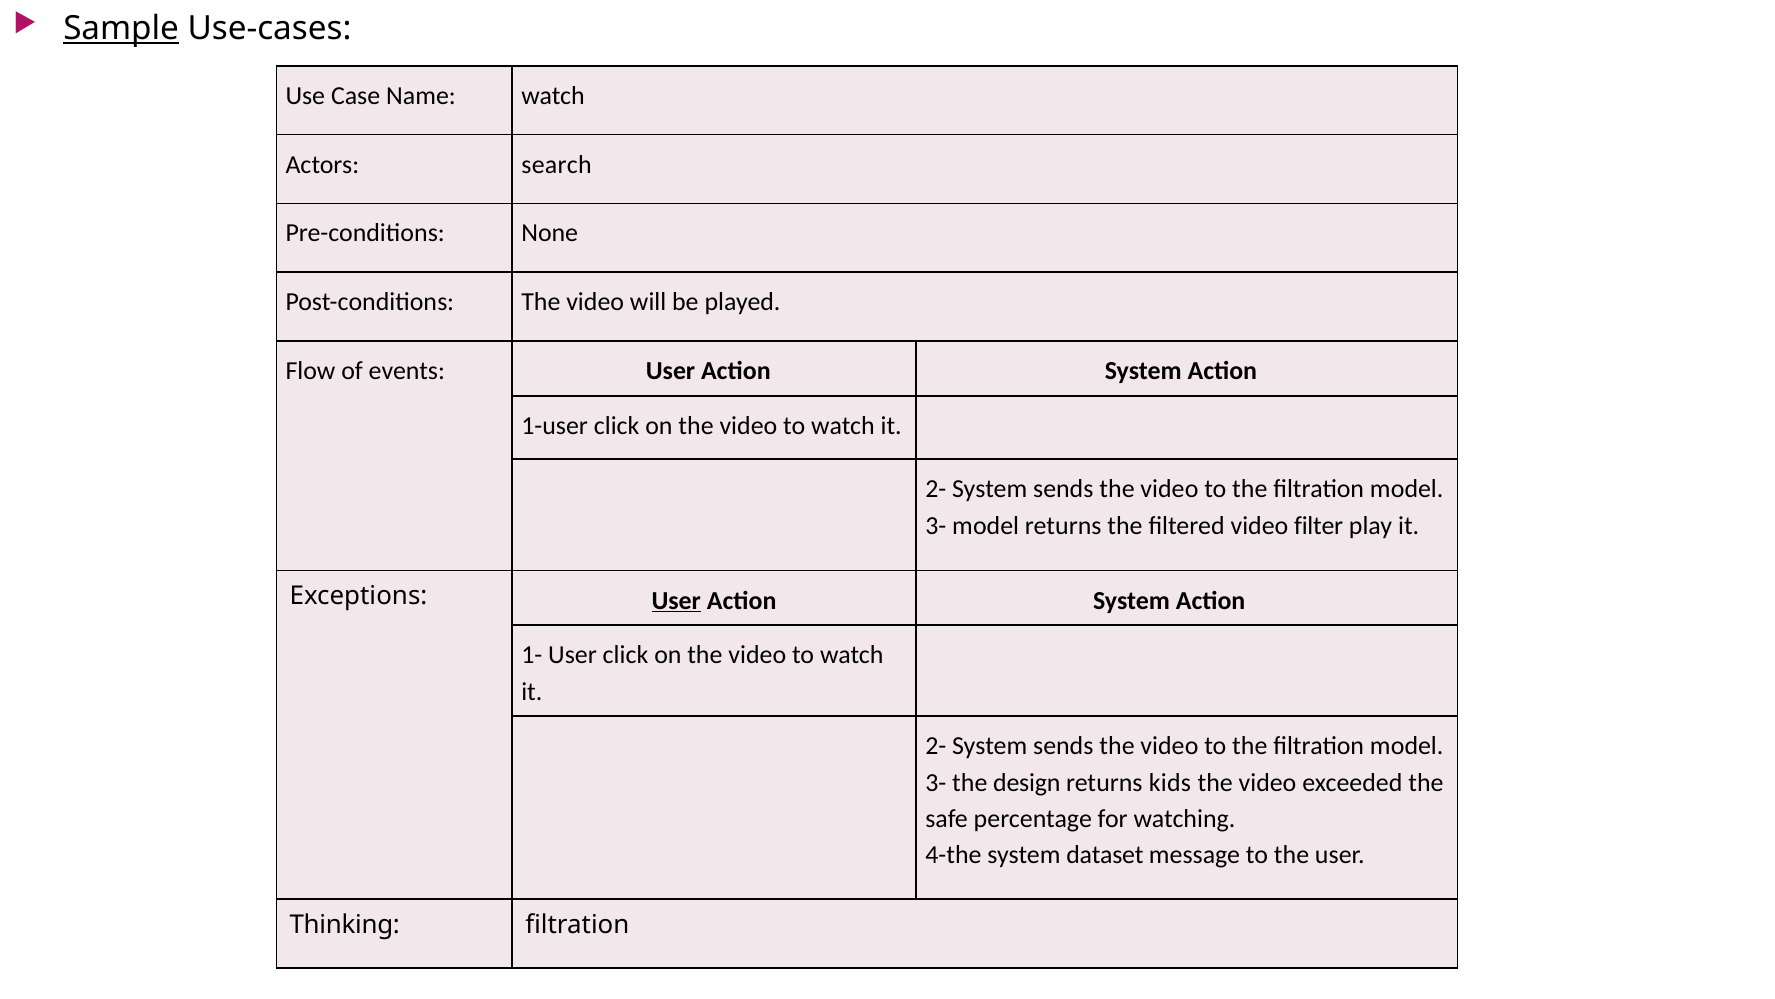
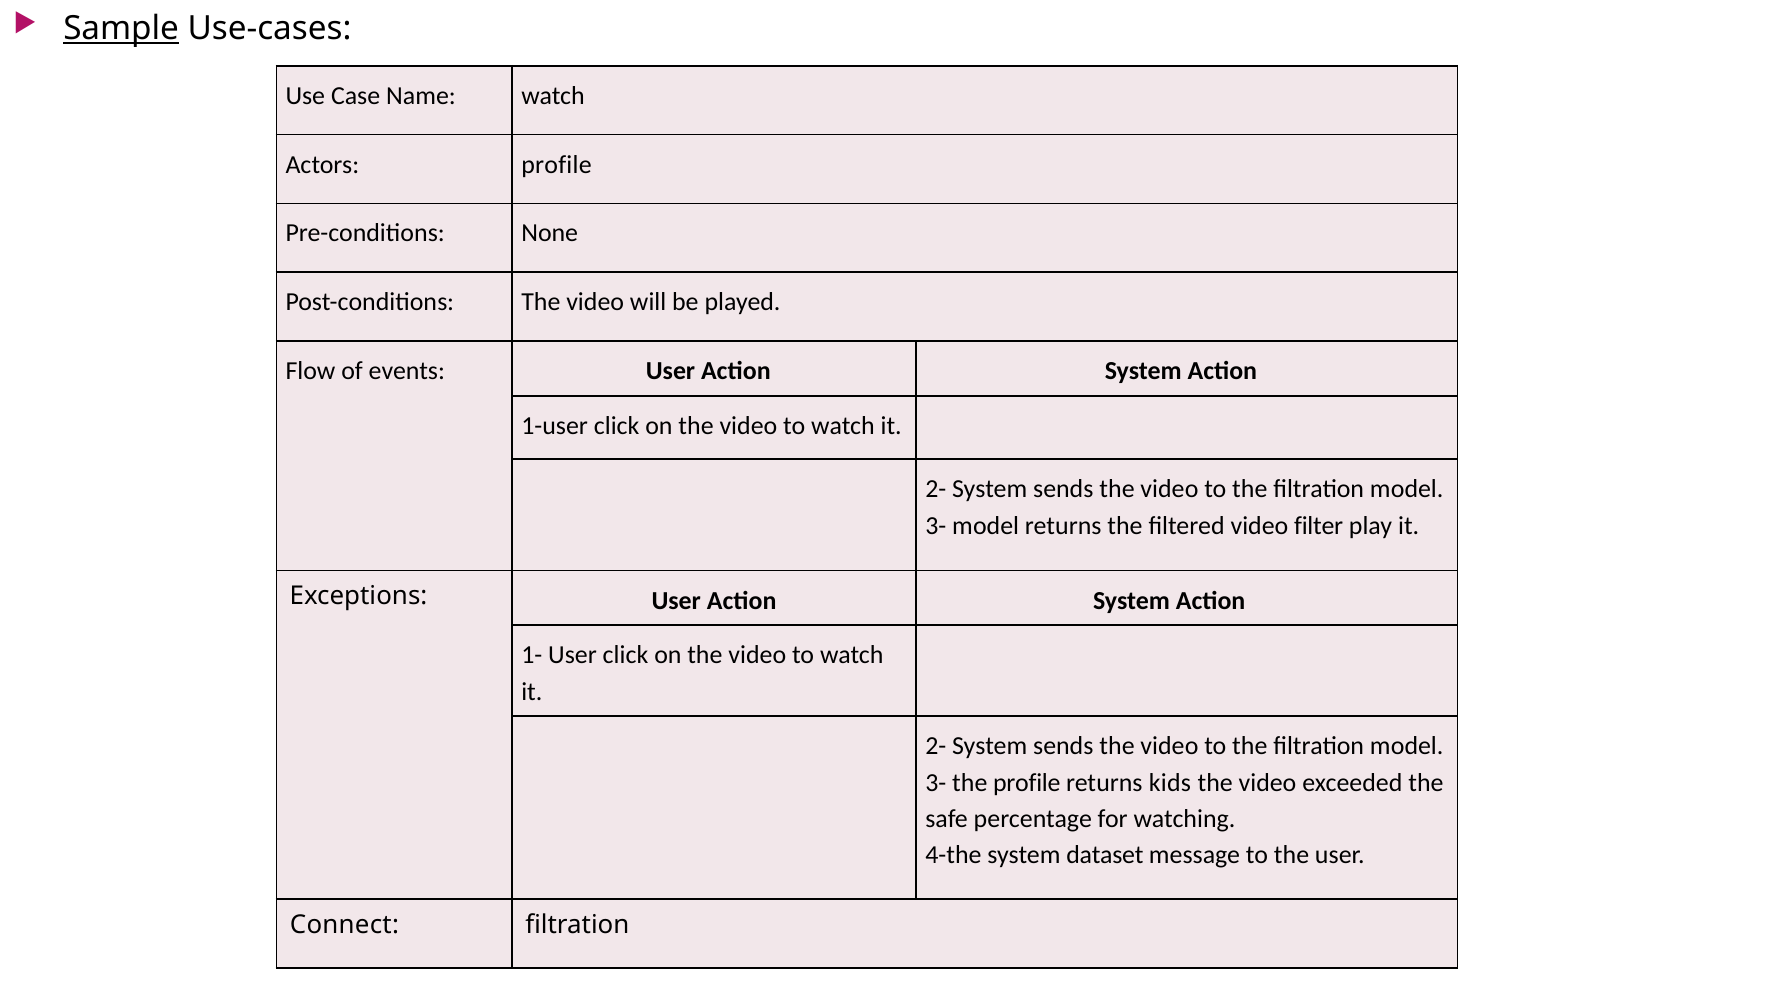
Actors search: search -> profile (557, 165)
User underline: present -> none (676, 600)
the design: design -> profile (1027, 782)
Thinking: Thinking -> Connect (344, 925)
